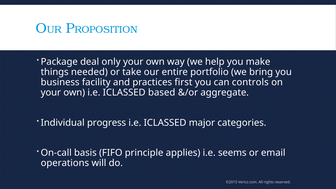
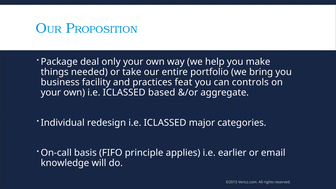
first: first -> feat (183, 82)
progress: progress -> redesign (107, 123)
seems: seems -> earlier (232, 153)
operations: operations -> knowledge (65, 163)
